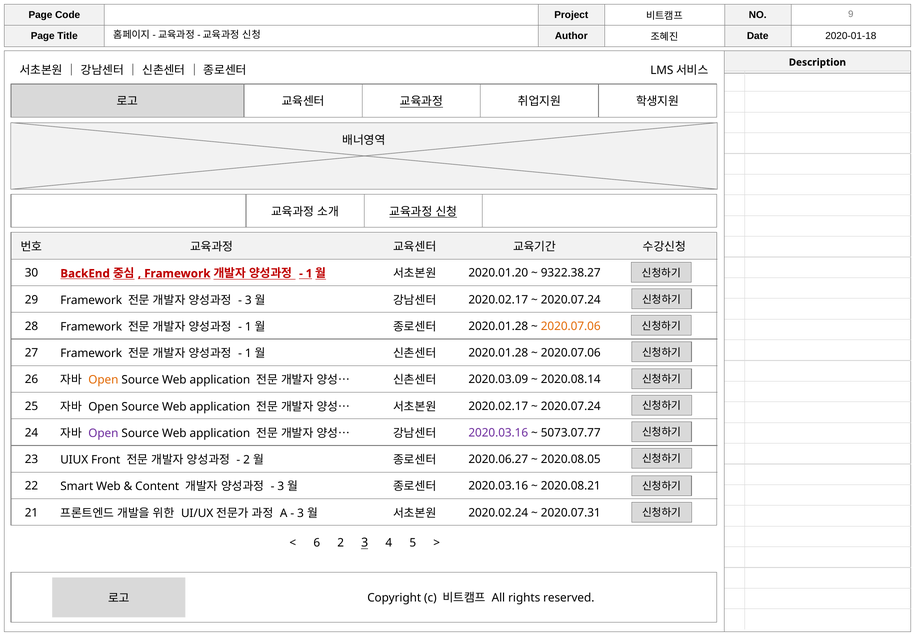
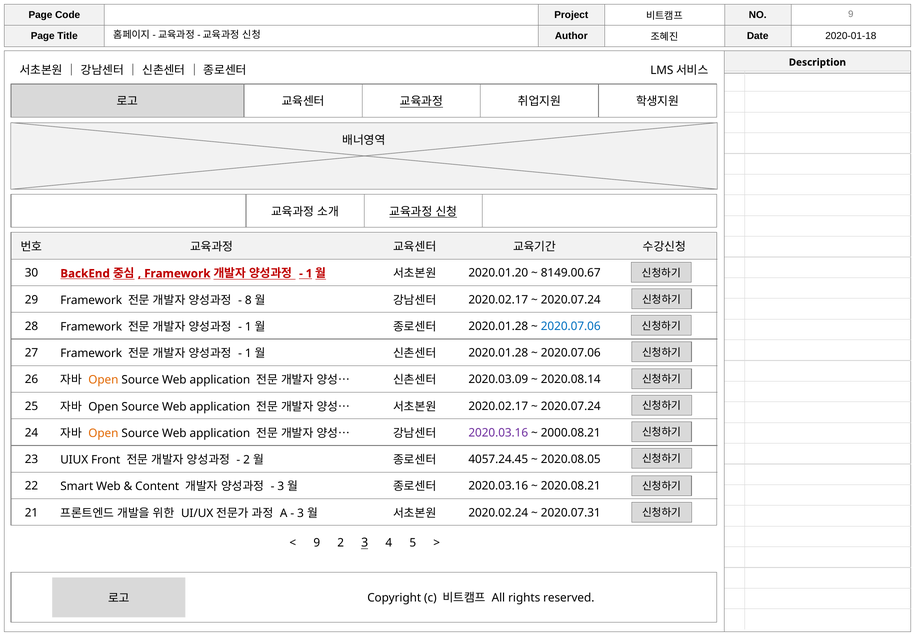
9322.38.27: 9322.38.27 -> 8149.00.67 (571, 273)
3: 3 -> 8 (248, 300)
2020.07.06 colour: orange -> blue (571, 326)
Open colour: purple -> orange (103, 433)
5073.07.77: 5073.07.77 -> 2000.08.21 (571, 433)
2020.06.27: 2020.06.27 -> 4057.24.45 (498, 460)
6: 6 -> 9 (317, 543)
